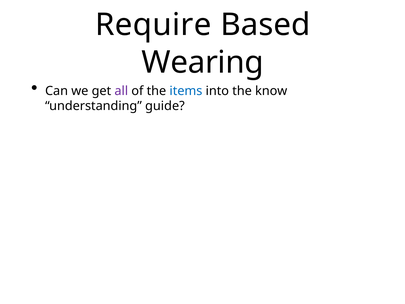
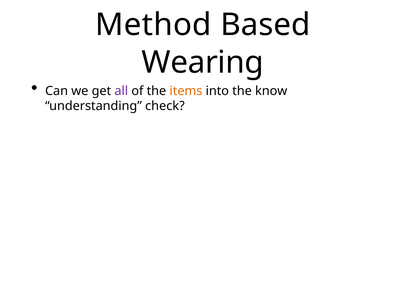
Require: Require -> Method (153, 25)
items colour: blue -> orange (186, 91)
guide: guide -> check (165, 106)
